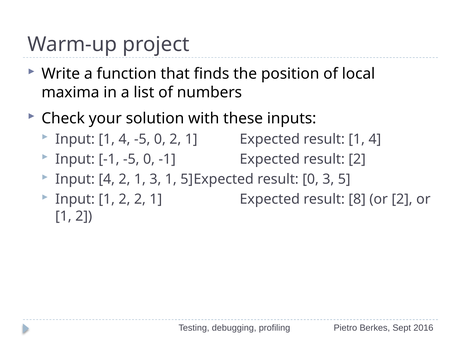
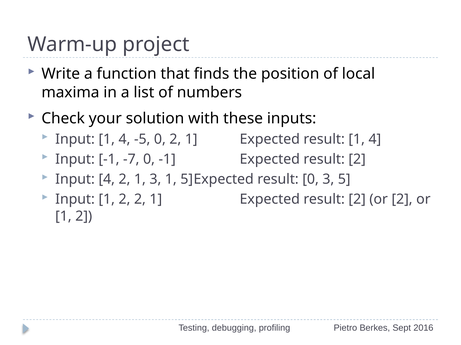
-1 -5: -5 -> -7 (131, 159)
1 Expected result 8: 8 -> 2 (357, 200)
